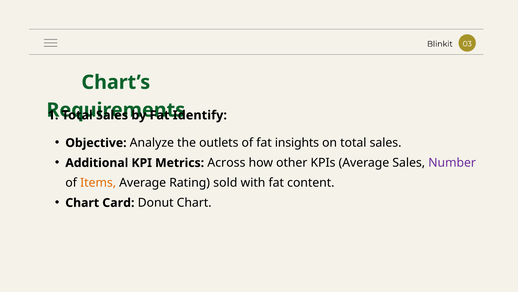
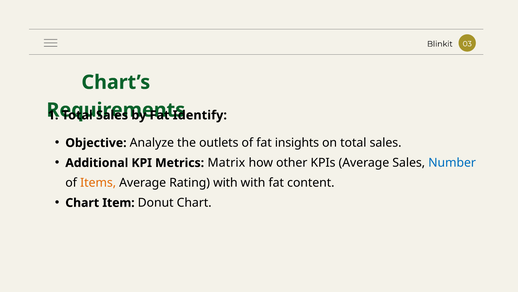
Across: Across -> Matrix (226, 163)
Number colour: purple -> blue (452, 163)
Rating sold: sold -> with (225, 182)
Card: Card -> Item (118, 202)
